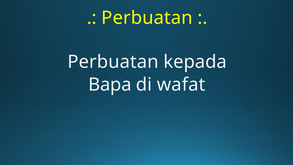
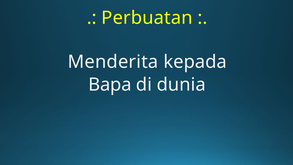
Perbuatan: Perbuatan -> Menderita (113, 62)
wafat: wafat -> dunia (181, 85)
